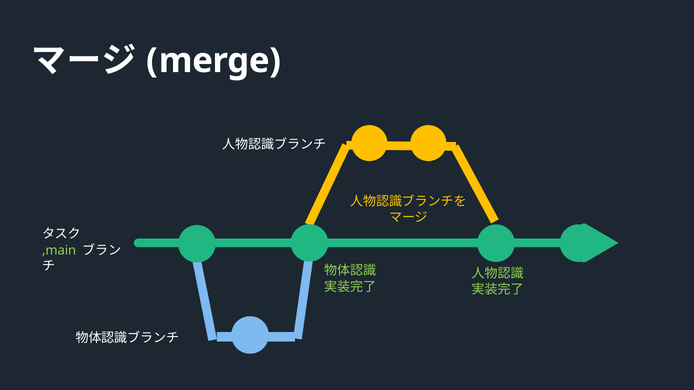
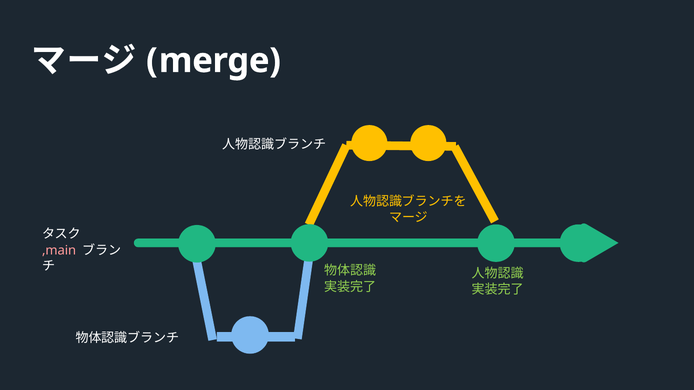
,main colour: light green -> pink (59, 250)
